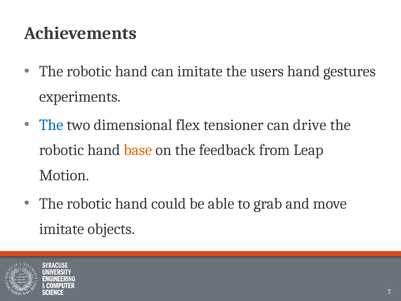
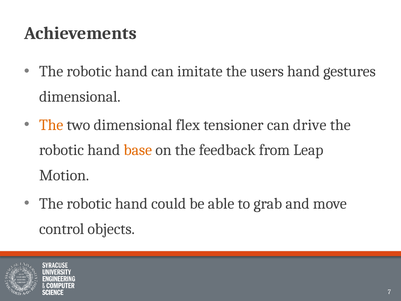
experiments: experiments -> dimensional (80, 97)
The colour: blue -> orange (51, 125)
imitate: imitate -> control (62, 229)
